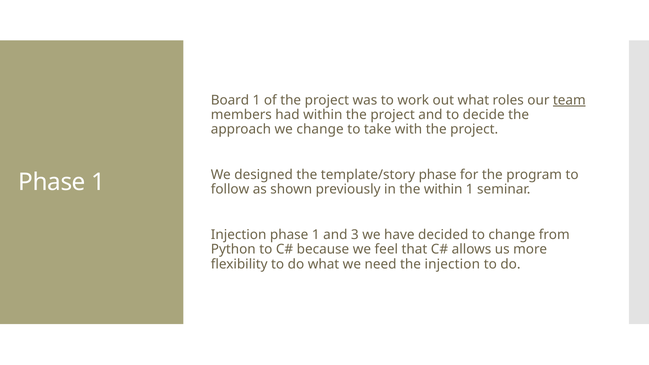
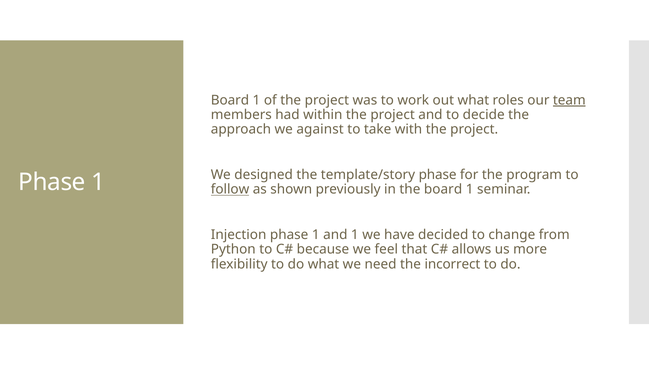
we change: change -> against (320, 129)
follow underline: none -> present (230, 189)
the within: within -> board (443, 189)
and 3: 3 -> 1 (355, 235)
the injection: injection -> incorrect (452, 264)
